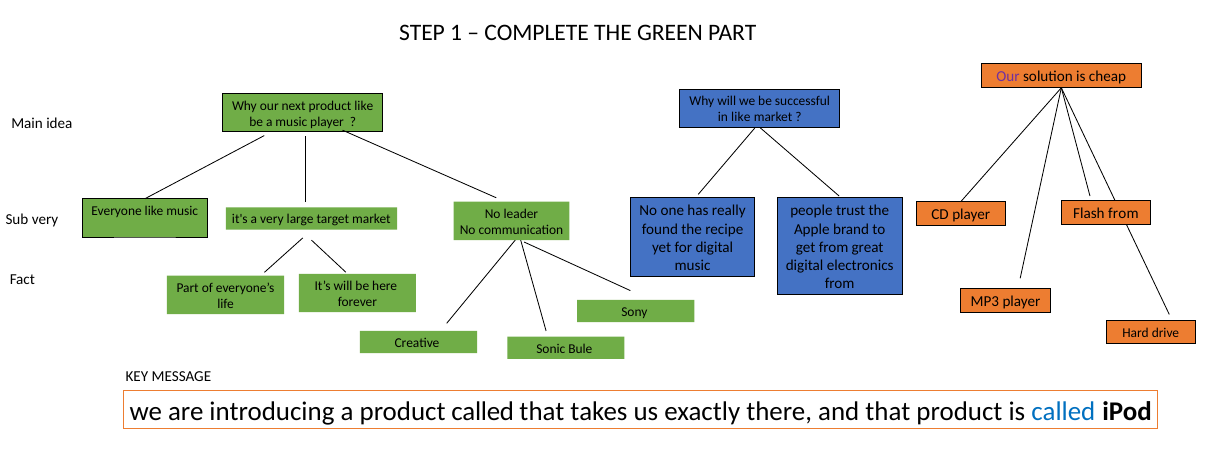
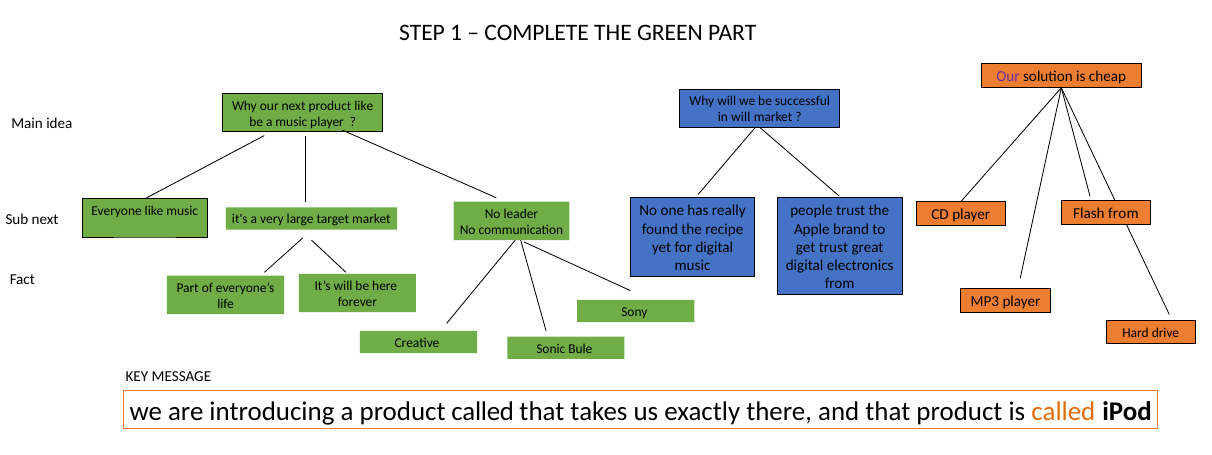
in like: like -> will (741, 117)
Sub very: very -> next (45, 219)
get from: from -> trust (834, 247)
called colour: blue -> orange (1063, 411)
